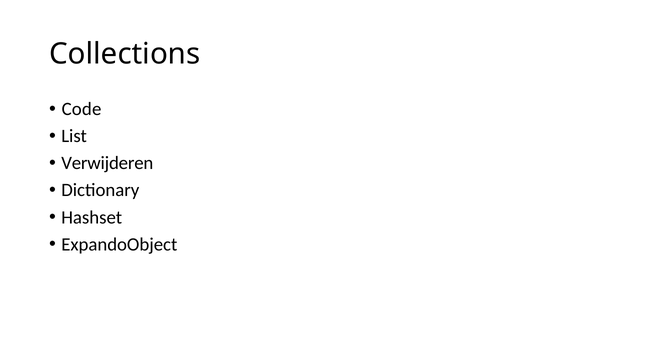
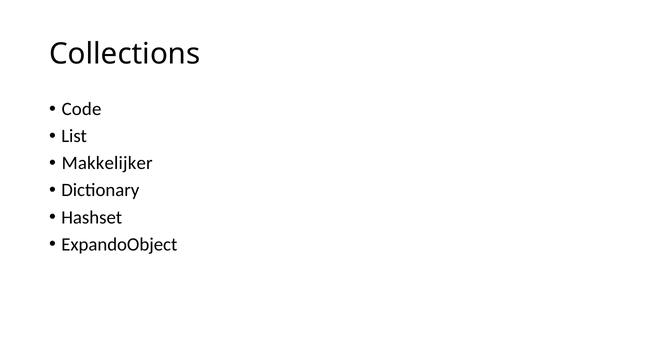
Verwijderen: Verwijderen -> Makkelijker (107, 163)
